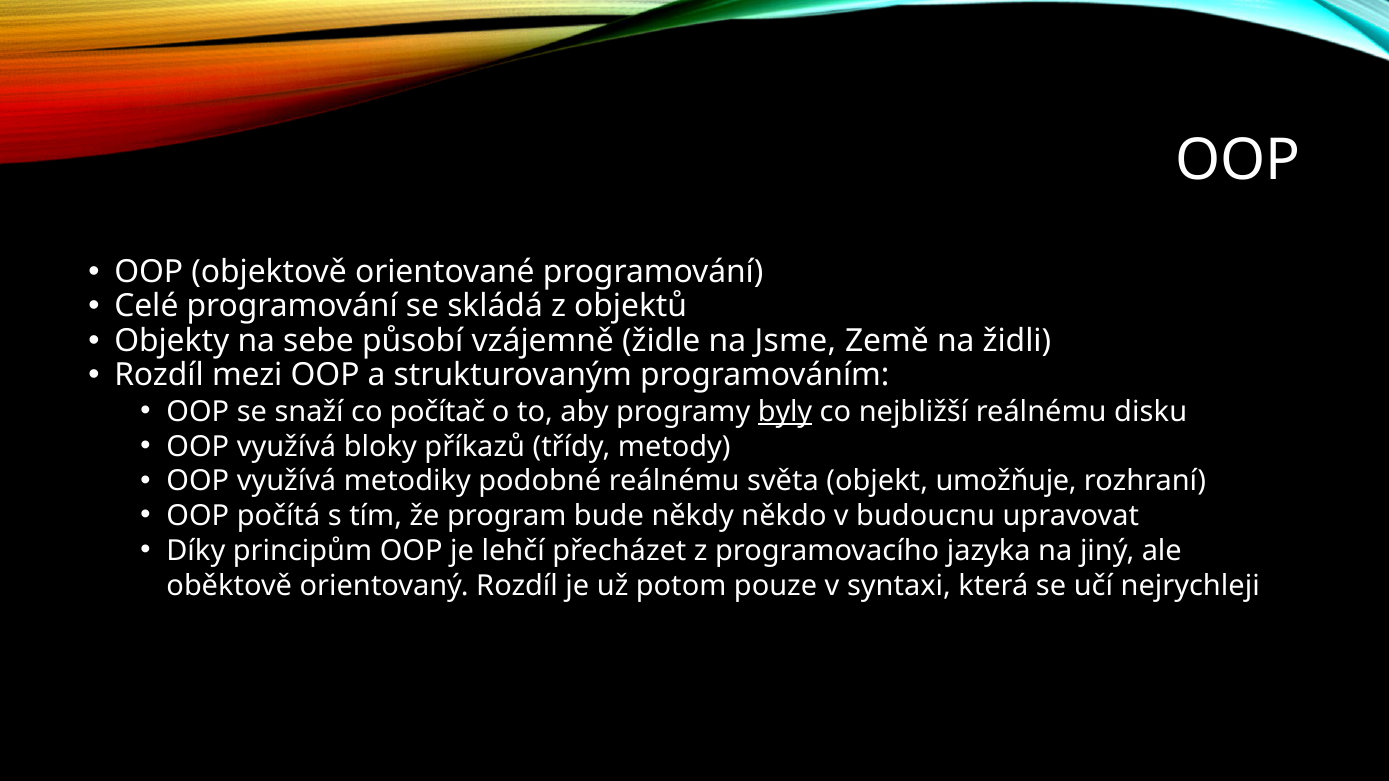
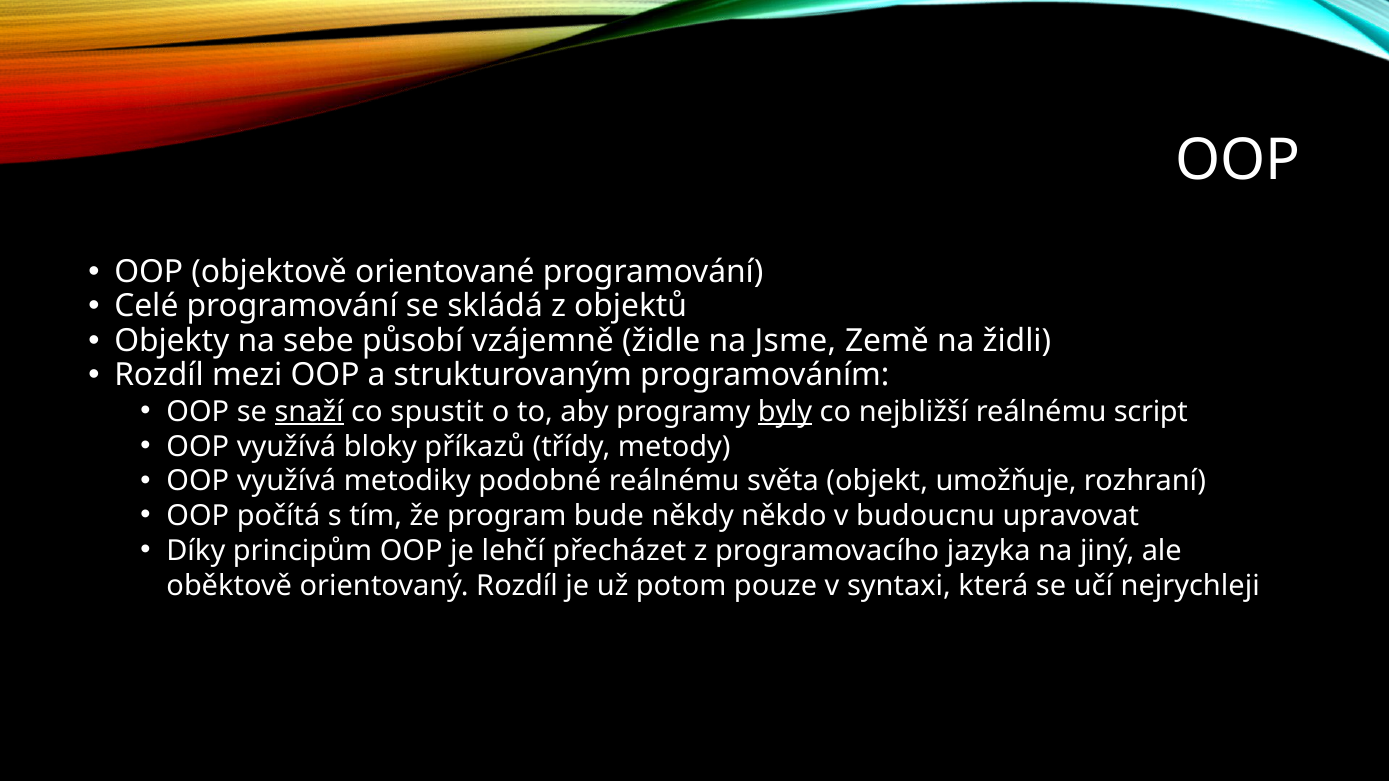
snaží underline: none -> present (309, 412)
počítač: počítač -> spustit (437, 412)
disku: disku -> script (1151, 412)
